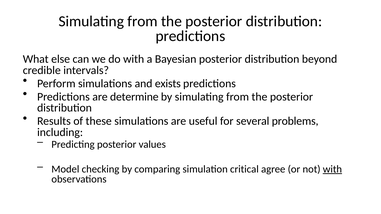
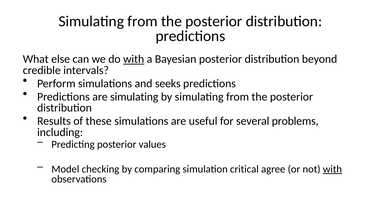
with underline: none -> present (134, 59)
exists: exists -> seeks (168, 84)
are determine: determine -> simulating (134, 97)
